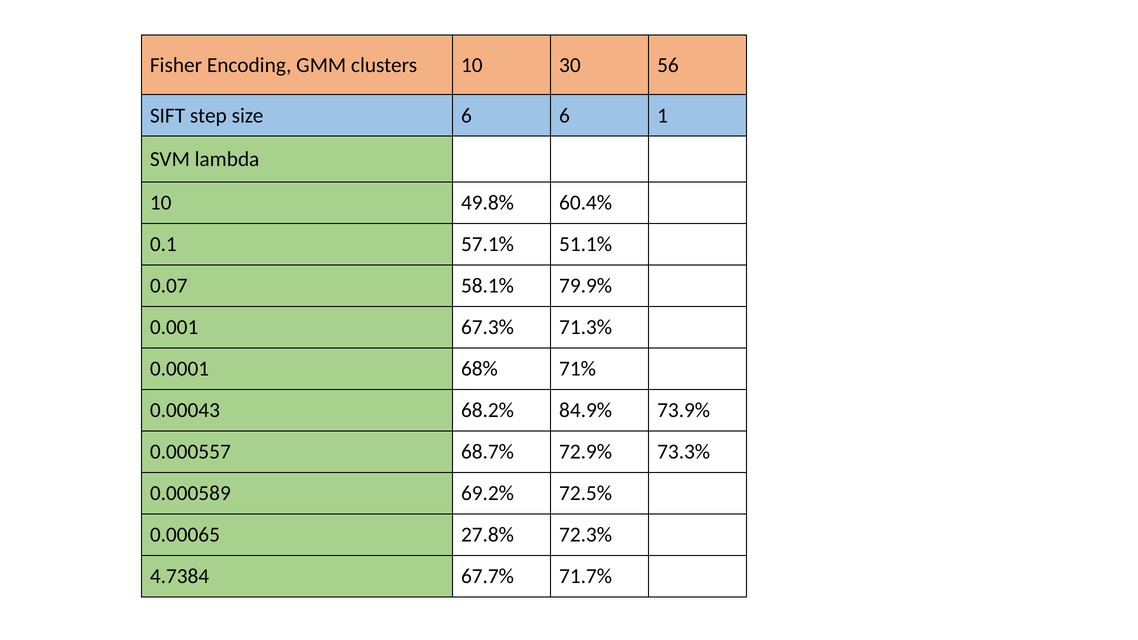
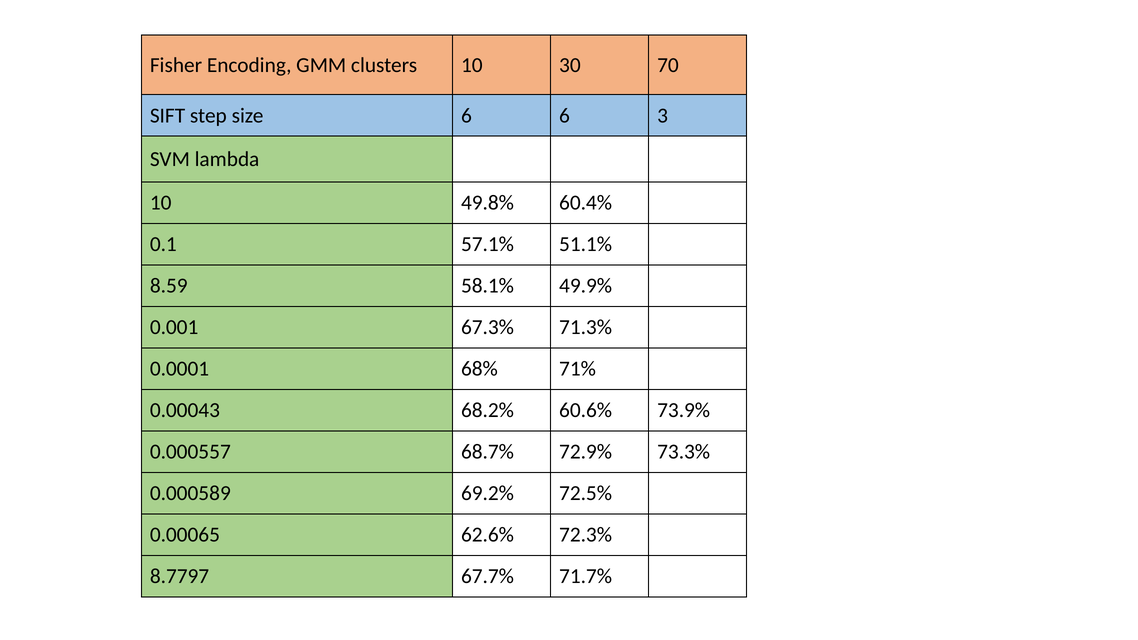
56: 56 -> 70 (668, 65)
1: 1 -> 3 (663, 116)
0.07: 0.07 -> 8.59 (169, 286)
79.9%: 79.9% -> 49.9% (586, 286)
84.9%: 84.9% -> 60.6% (586, 410)
27.8%: 27.8% -> 62.6% (487, 535)
4.7384: 4.7384 -> 8.7797 (180, 576)
